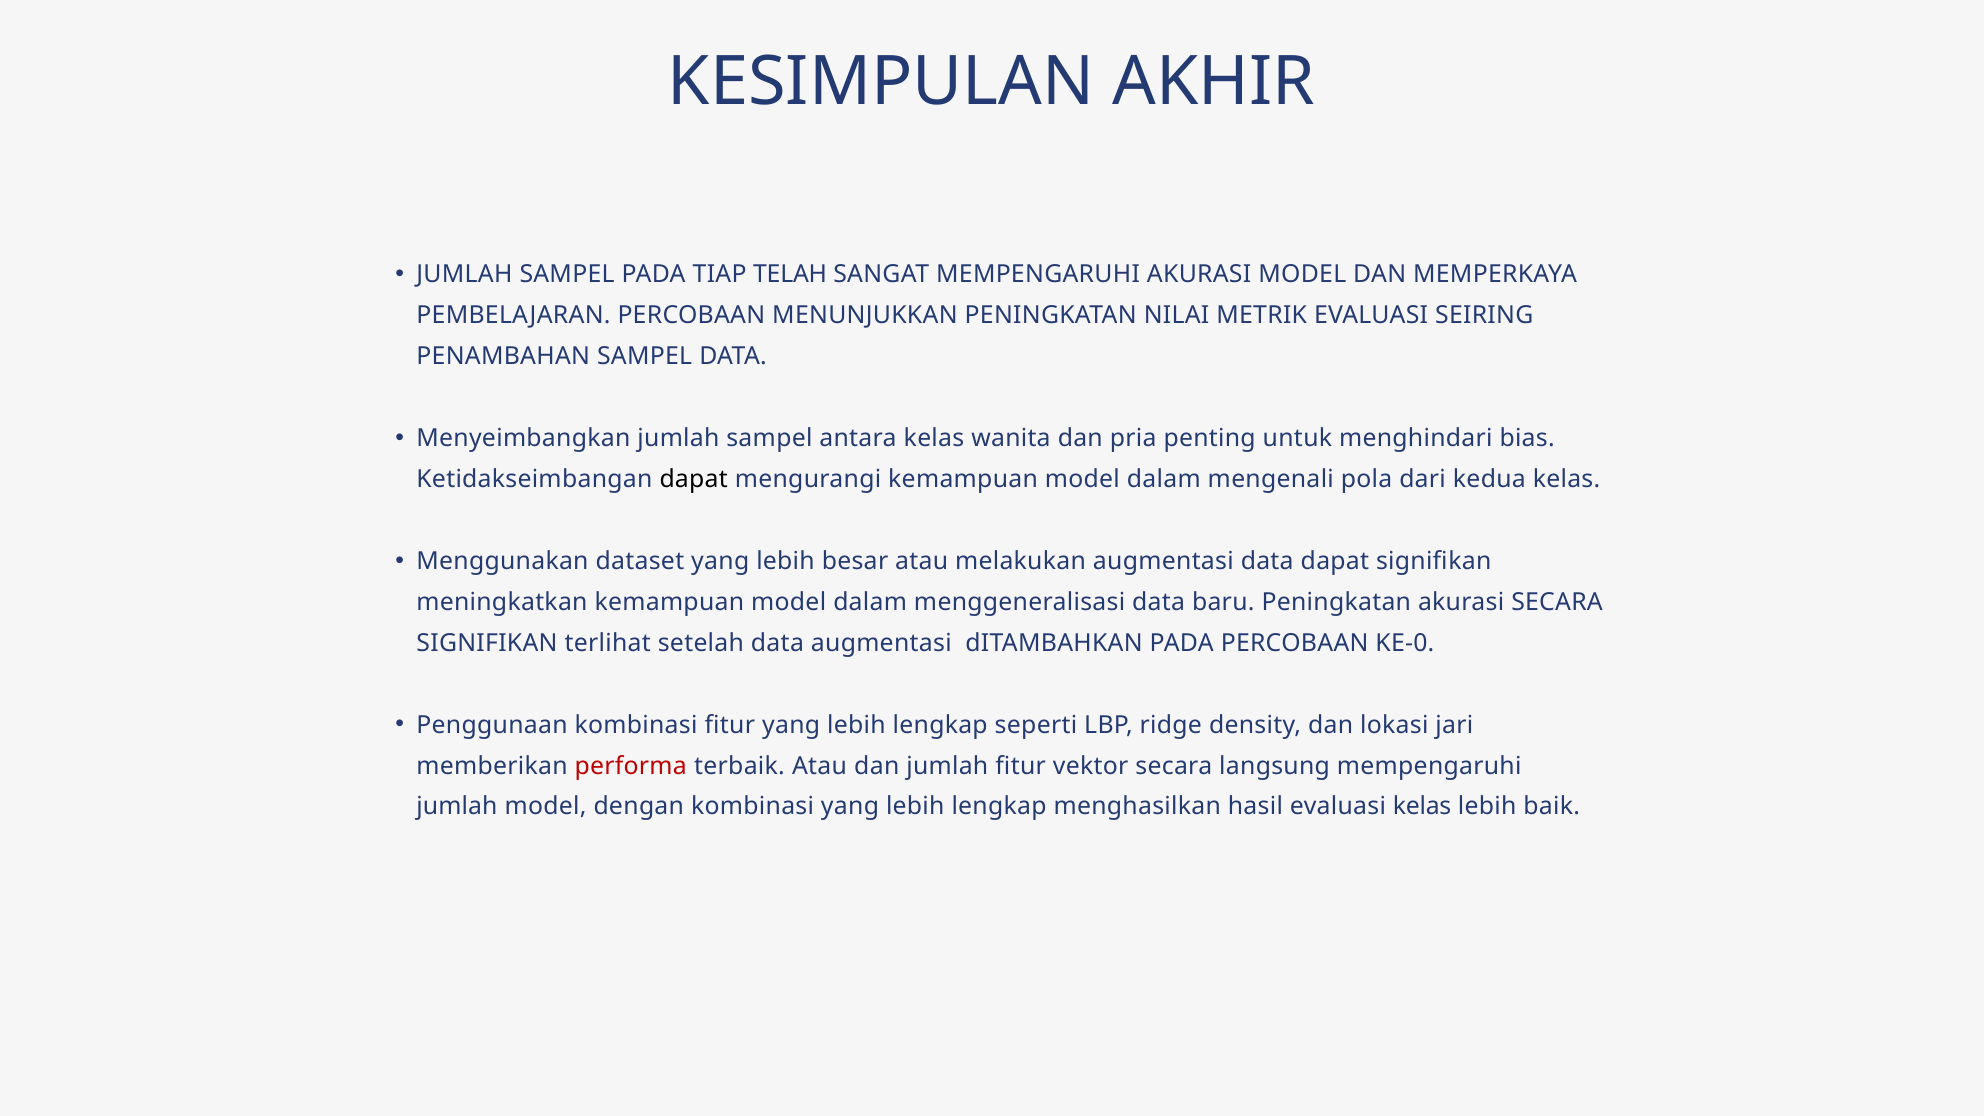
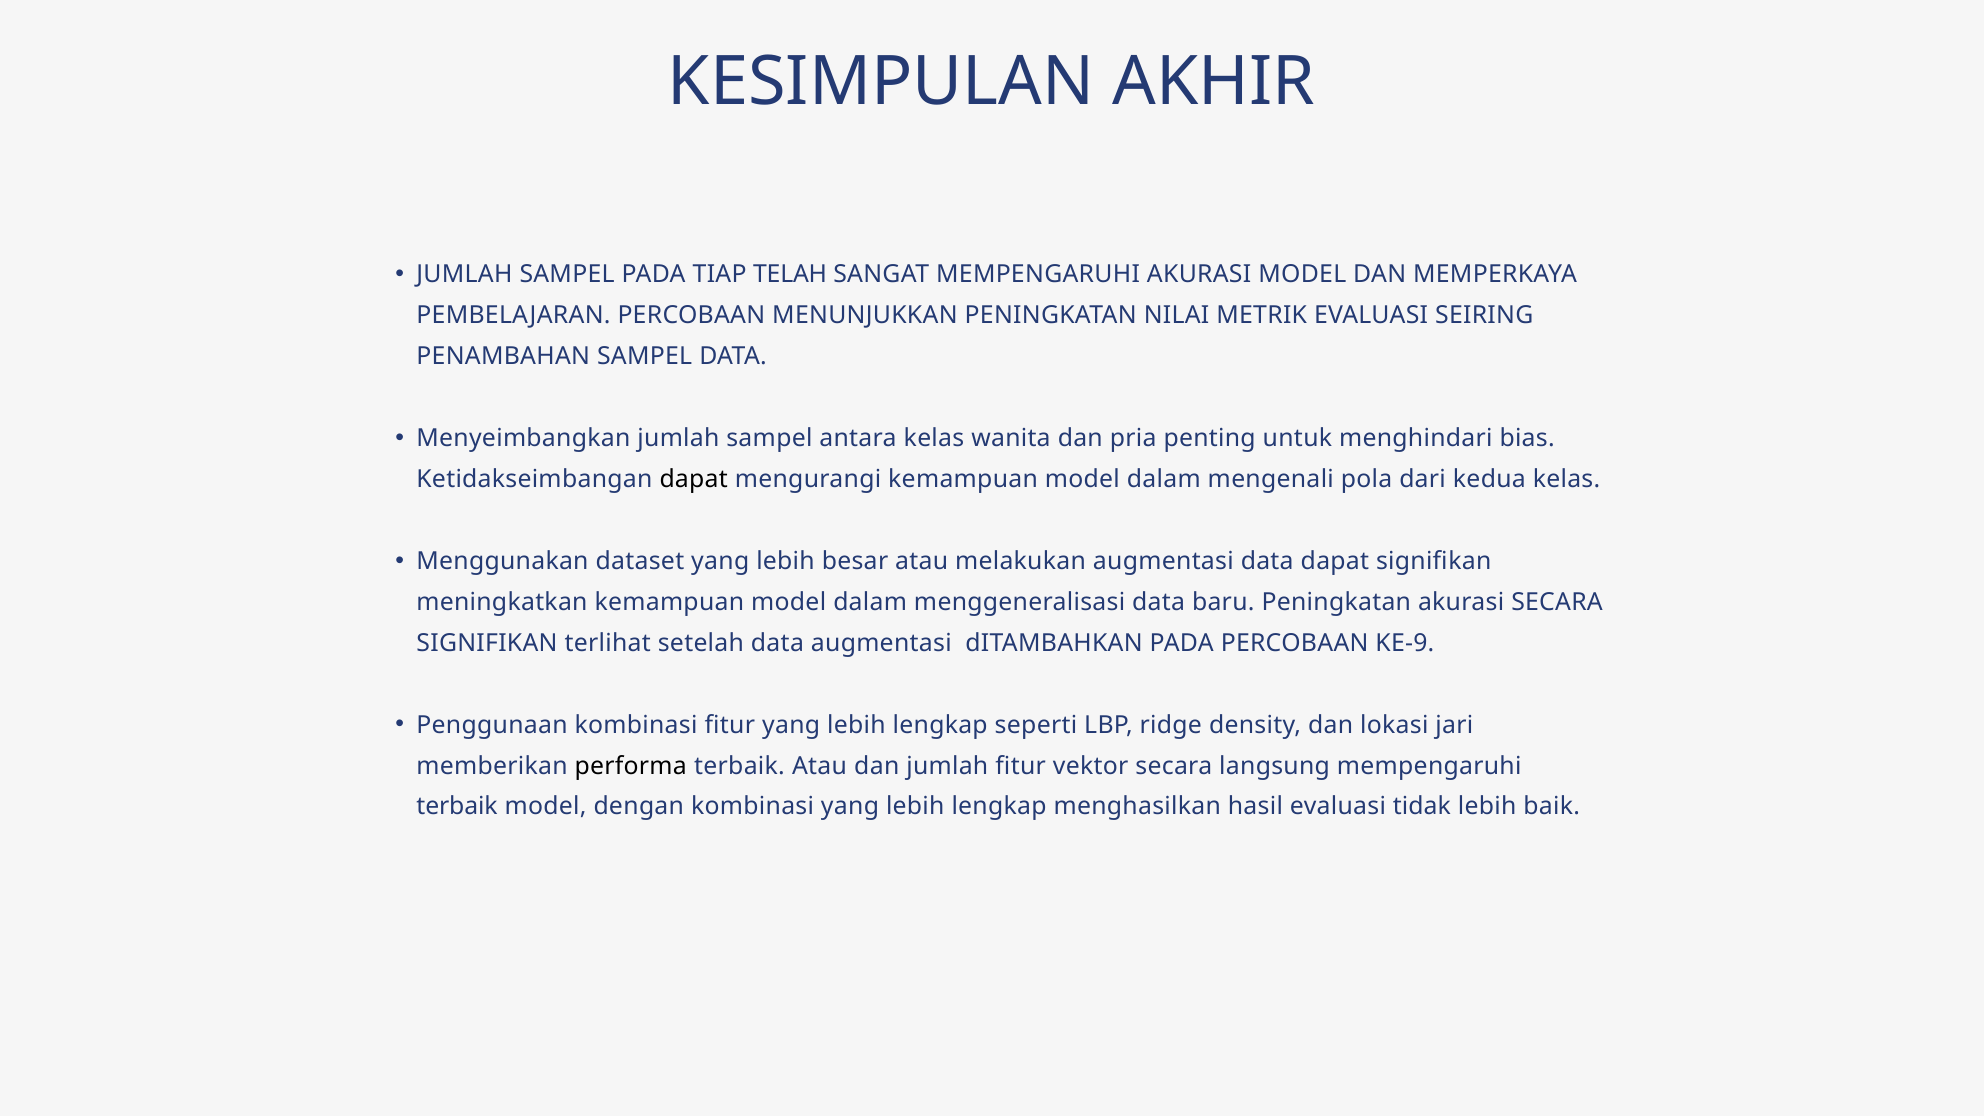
KE-0: KE-0 -> KE-9 (1405, 643)
performa colour: red -> black (631, 766)
jumlah: jumlah -> terbaik (457, 807)
evaluasi kelas: kelas -> tidak (1422, 807)
